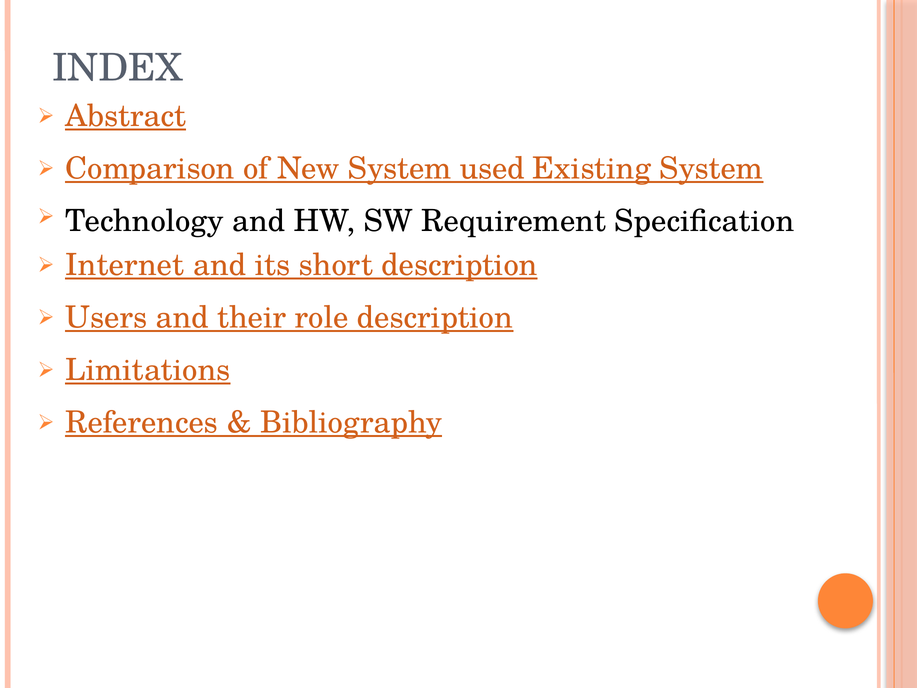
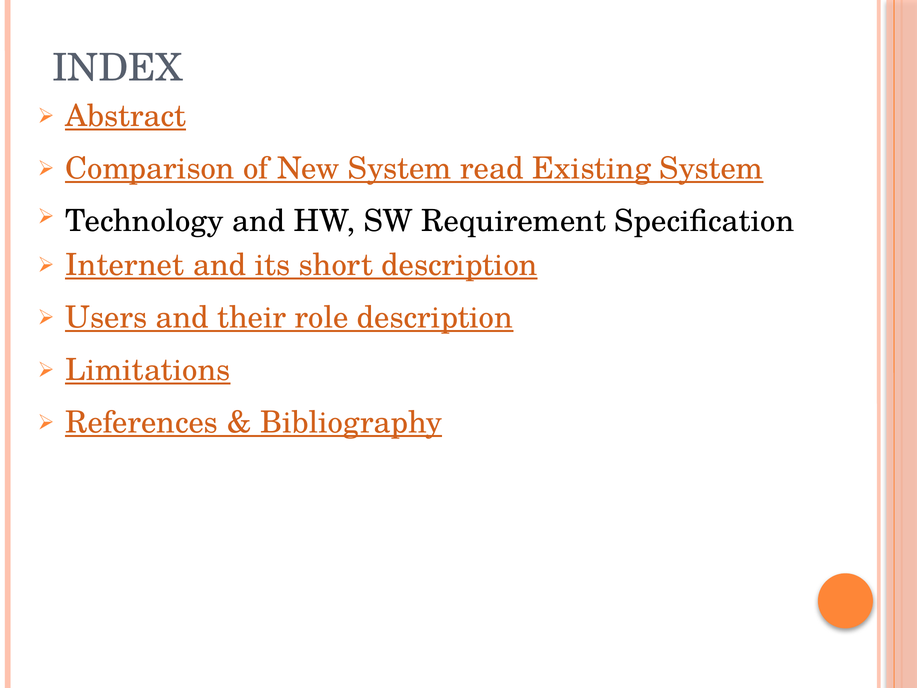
used: used -> read (492, 169)
